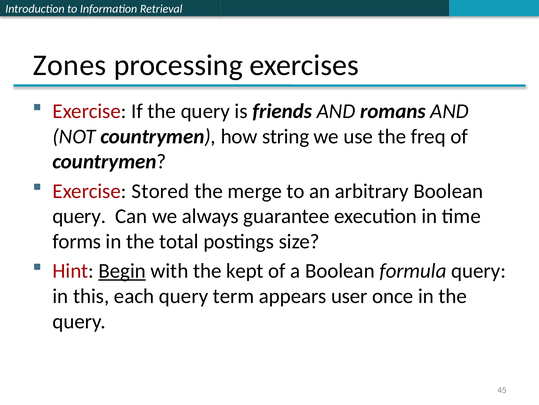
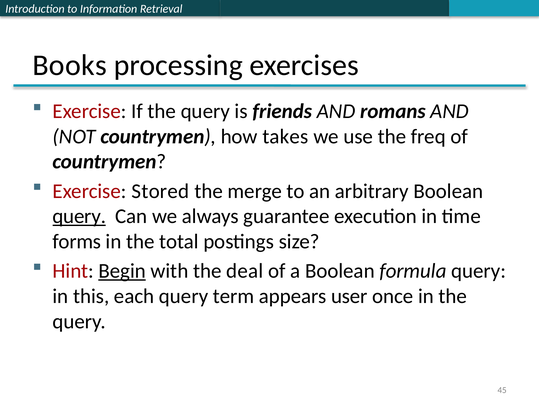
Zones: Zones -> Books (70, 65)
string: string -> takes (285, 136)
query underline: none -> present (79, 216)
kept: kept -> deal (245, 270)
